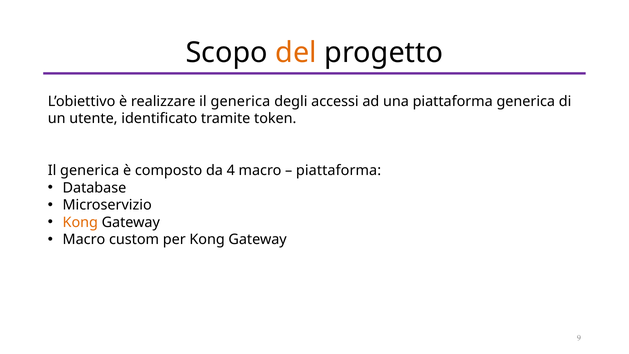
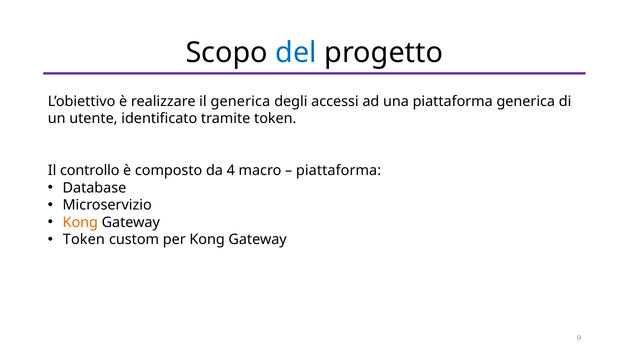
del colour: orange -> blue (296, 53)
generica: generica -> controllo (90, 170)
Macro: Macro -> Token (84, 240)
